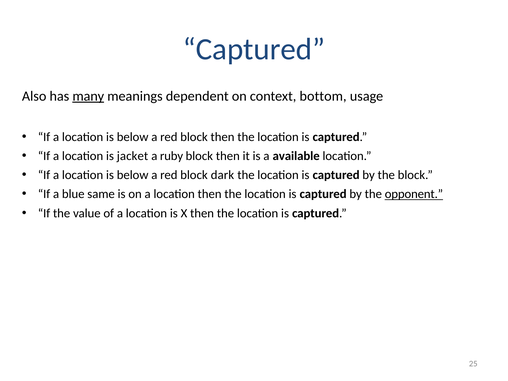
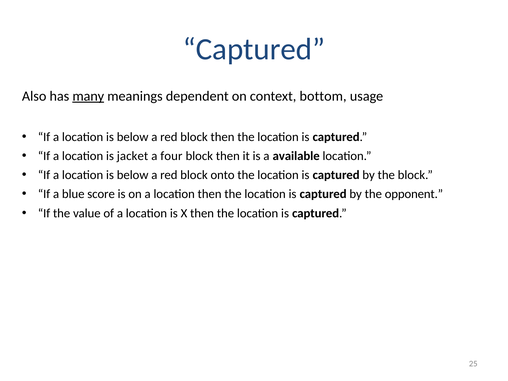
ruby: ruby -> four (171, 156)
dark: dark -> onto (223, 175)
same: same -> score (101, 194)
opponent underline: present -> none (414, 194)
